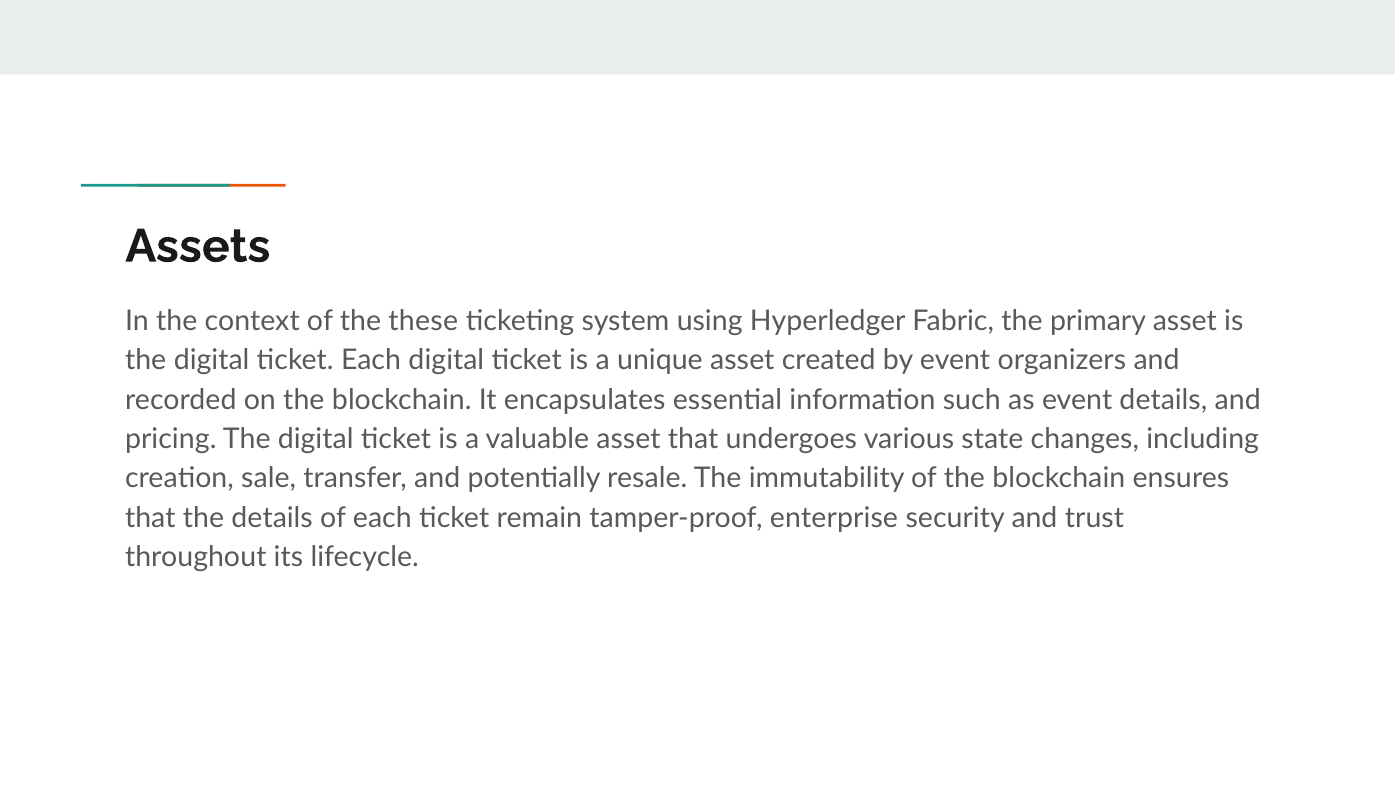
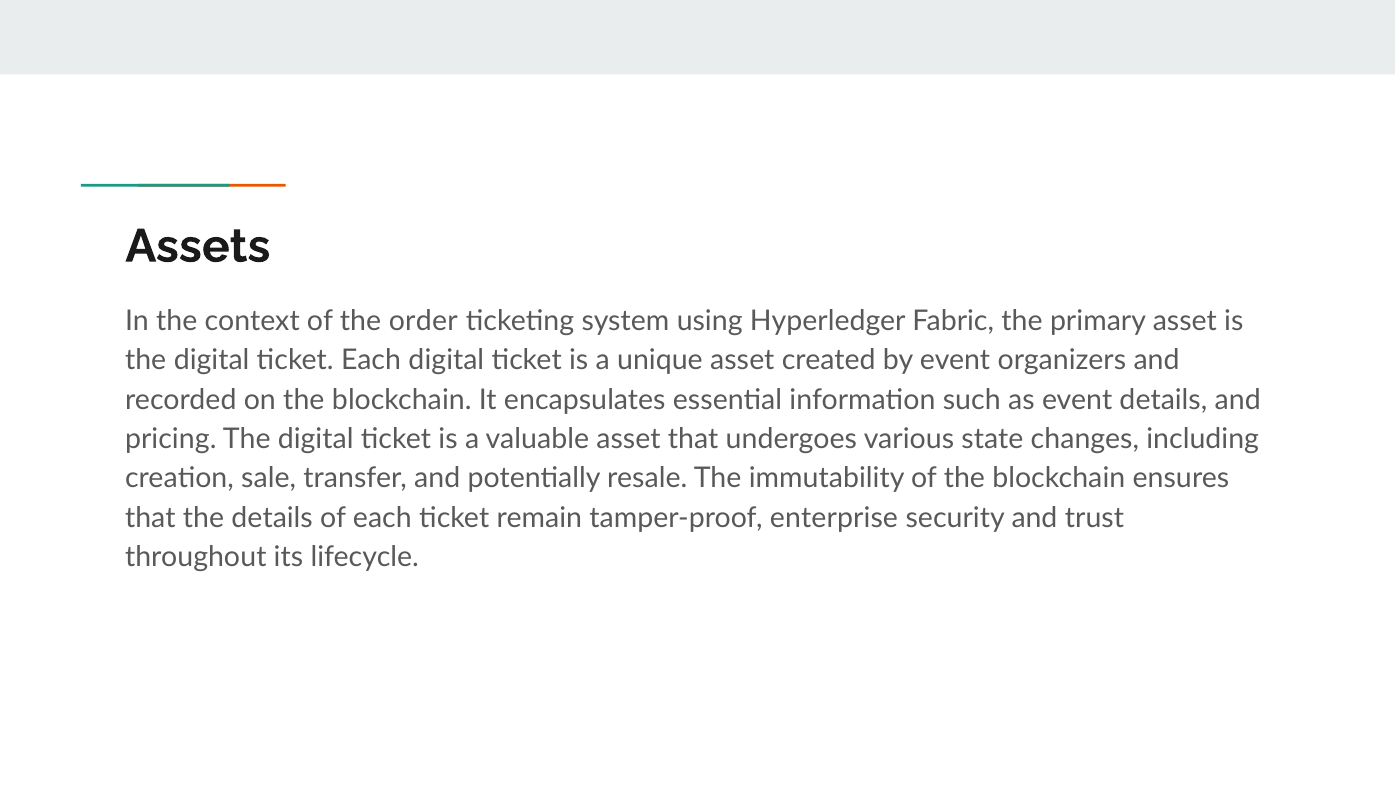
these: these -> order (423, 321)
